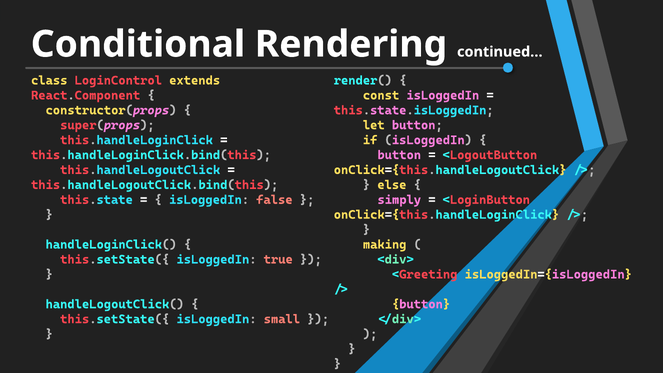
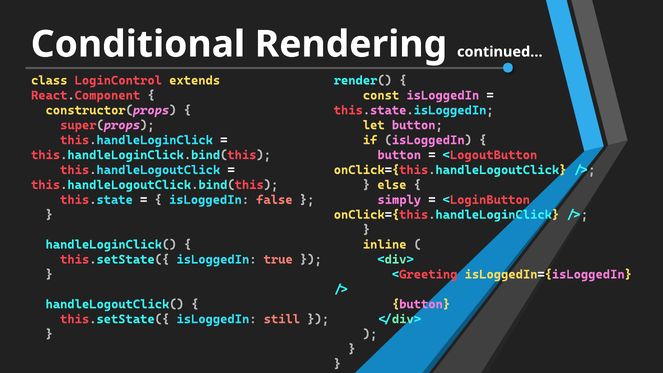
making: making -> inline (385, 244)
small: small -> still (282, 319)
